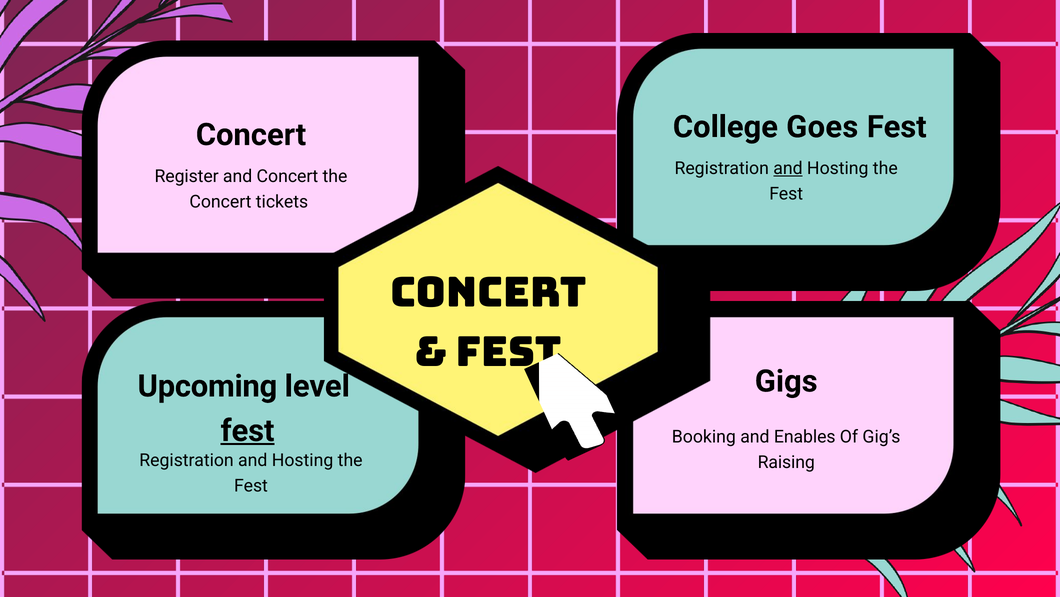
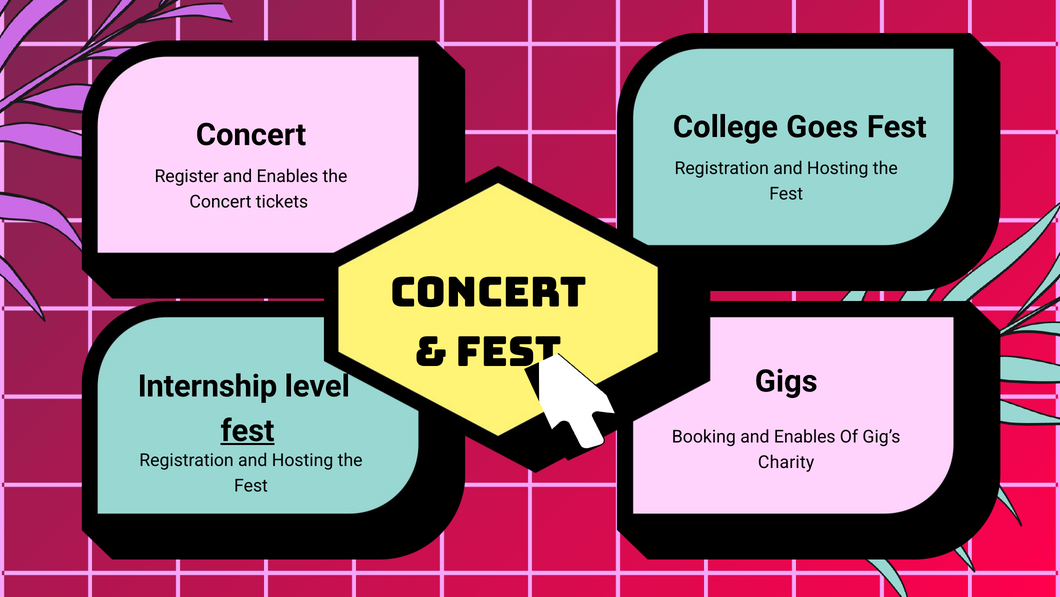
and underline: present -> none (788, 168)
Concert: Concert -> Enables (287, 176)
Upcoming: Upcoming -> Internship (207, 386)
Raising: Raising -> Charity (786, 462)
